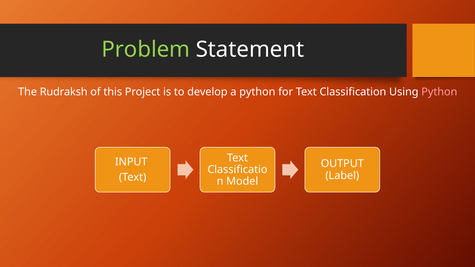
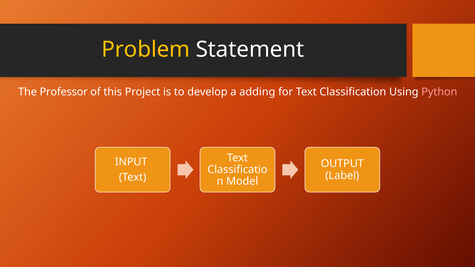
Problem colour: light green -> yellow (146, 49)
Rudraksh: Rudraksh -> Professor (64, 92)
a python: python -> adding (257, 92)
